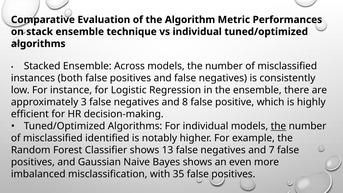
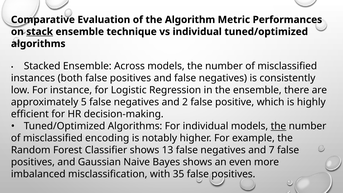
stack underline: none -> present (40, 32)
3: 3 -> 5 (84, 102)
8: 8 -> 2 (185, 102)
identified: identified -> encoding (107, 138)
